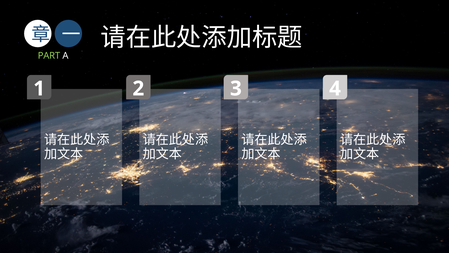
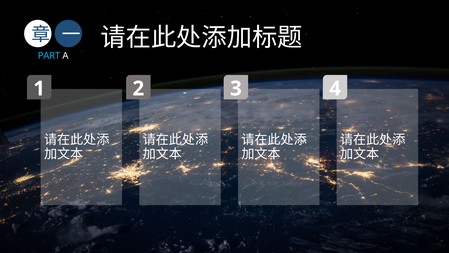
PART colour: light green -> light blue (49, 56)
